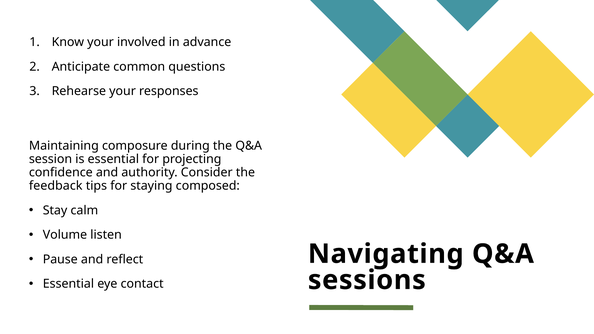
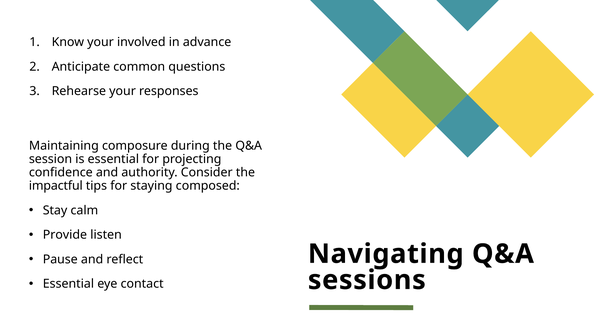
feedback: feedback -> impactful (56, 186)
Volume: Volume -> Provide (65, 235)
